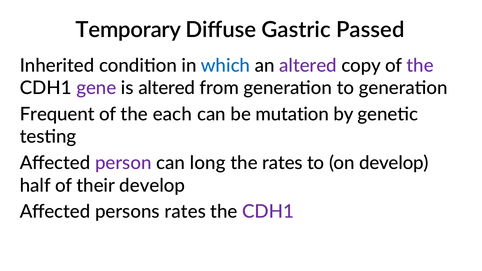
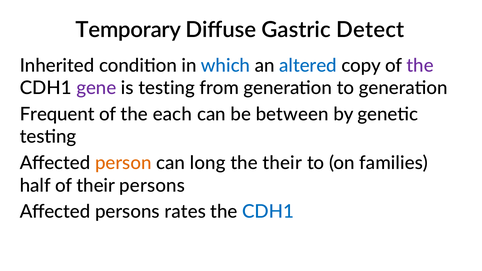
Passed: Passed -> Detect (370, 30)
altered colour: purple -> blue (308, 66)
is altered: altered -> testing (167, 88)
mutation: mutation -> between (292, 114)
person colour: purple -> orange (123, 163)
the rates: rates -> their (282, 163)
on develop: develop -> families (394, 163)
their develop: develop -> persons (152, 186)
CDH1 colour: purple -> blue (268, 212)
